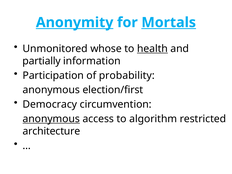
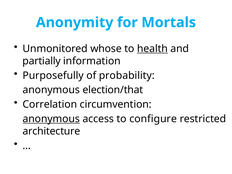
Anonymity underline: present -> none (75, 22)
Mortals underline: present -> none (169, 22)
Participation: Participation -> Purposefully (53, 75)
election/first: election/first -> election/that (113, 90)
Democracy: Democracy -> Correlation (50, 104)
algorithm: algorithm -> configure (153, 119)
